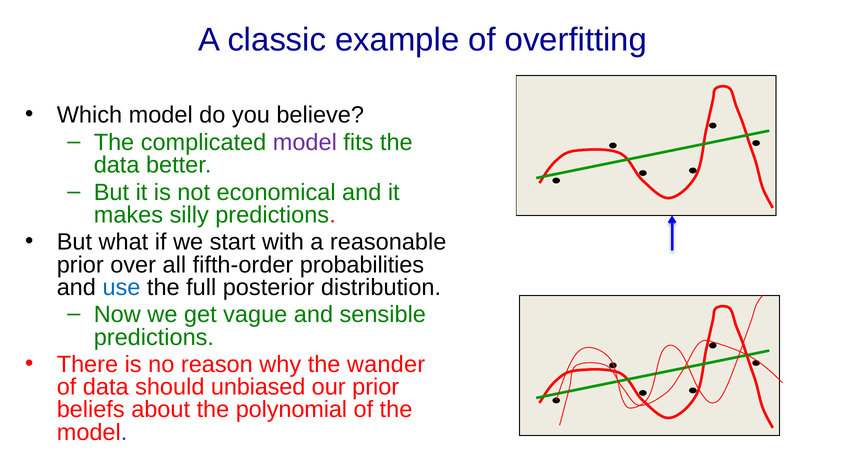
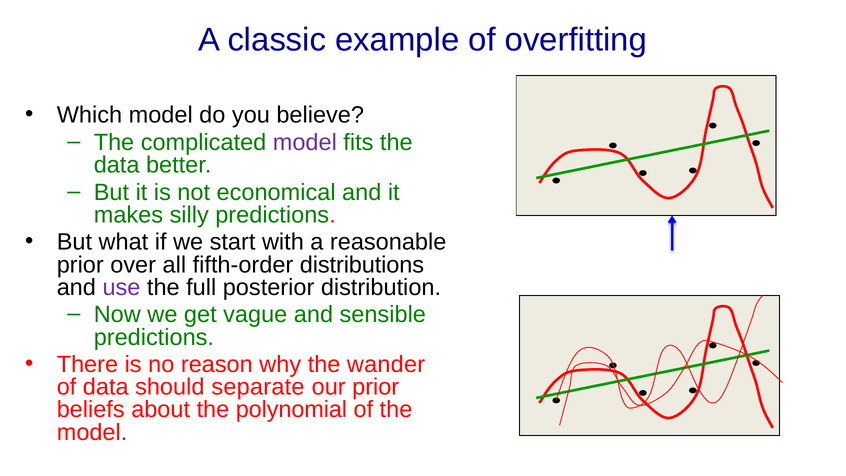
probabilities: probabilities -> distributions (362, 265)
use colour: blue -> purple (121, 287)
unbiased: unbiased -> separate (258, 387)
